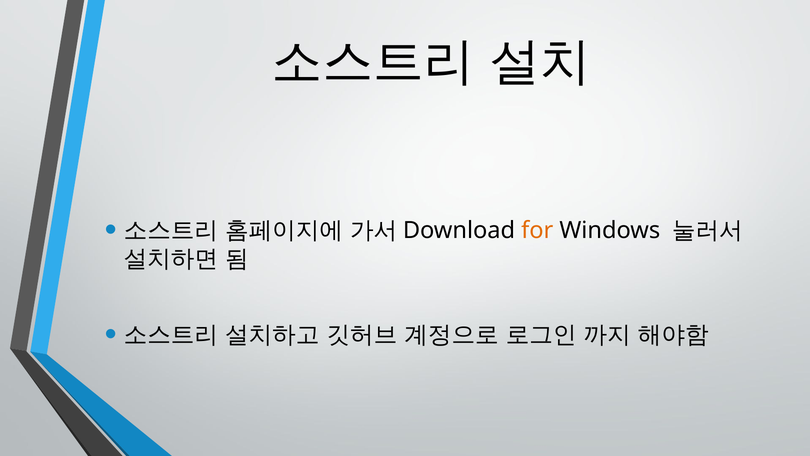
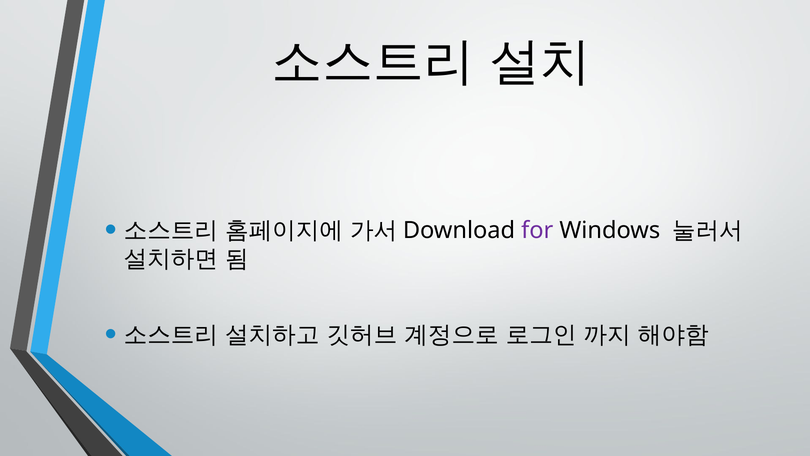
for colour: orange -> purple (537, 230)
